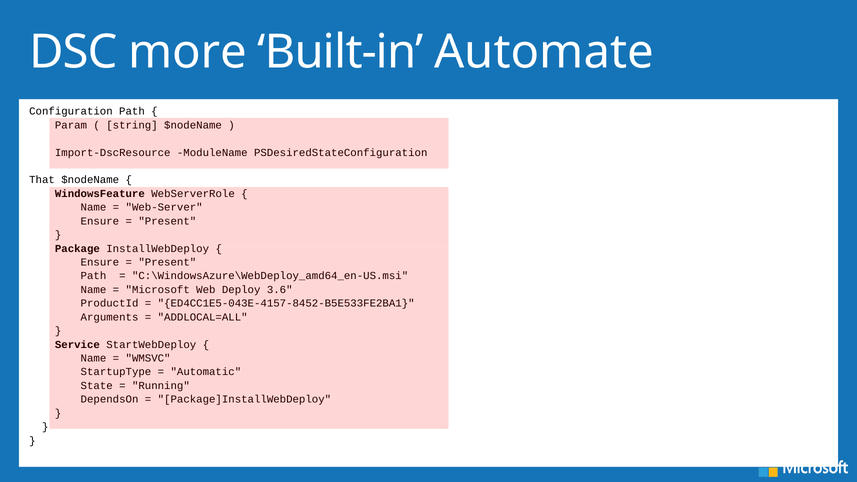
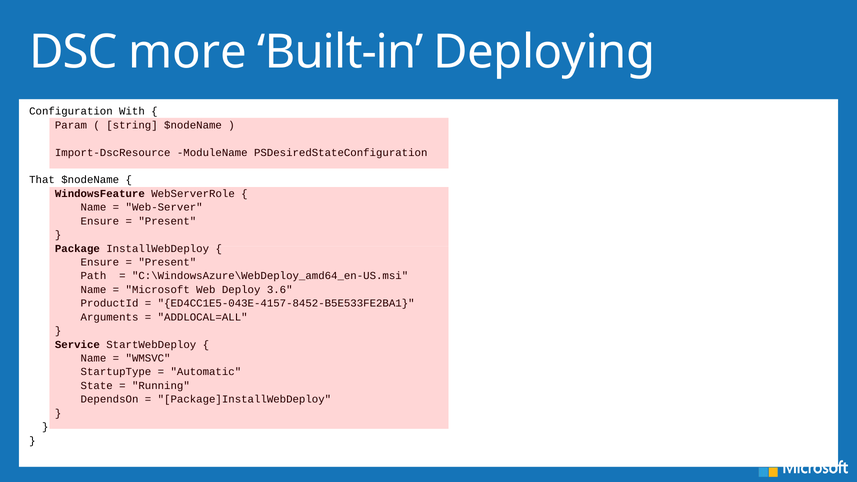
Automate: Automate -> Deploying (544, 52)
Configuration Path: Path -> With (132, 111)
